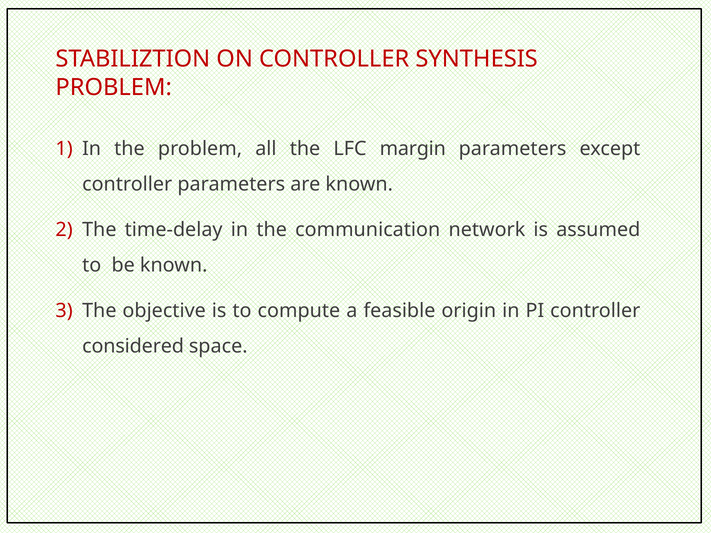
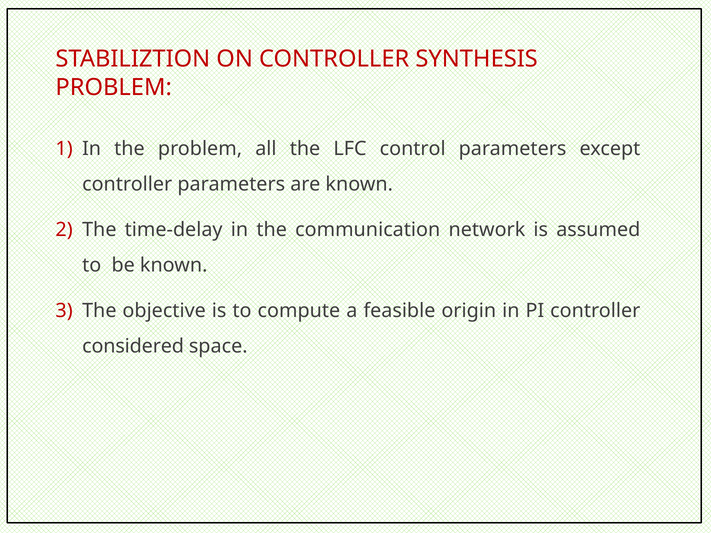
margin: margin -> control (413, 149)
